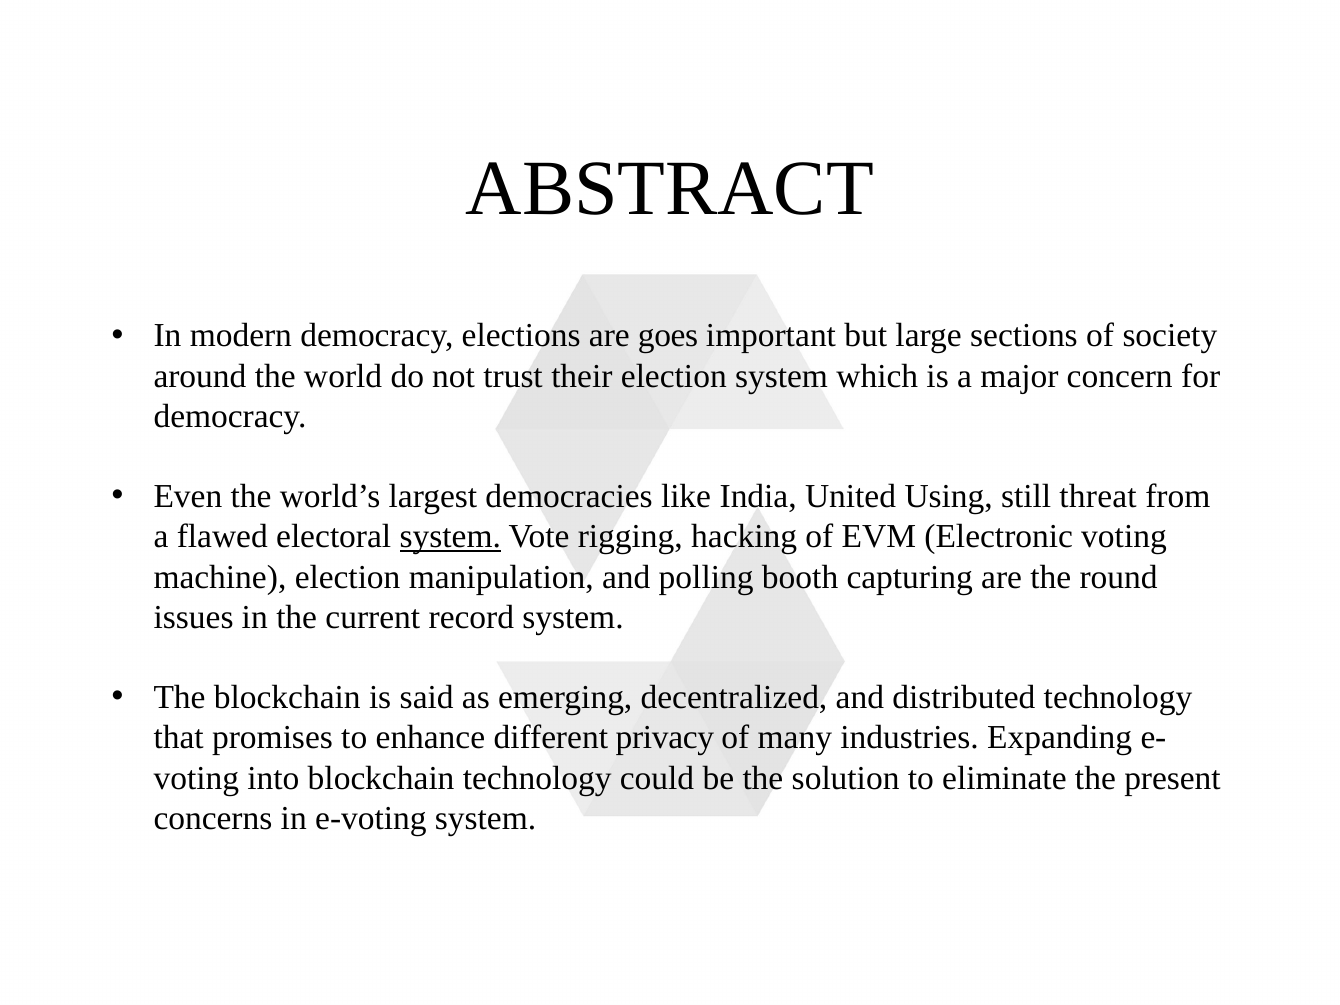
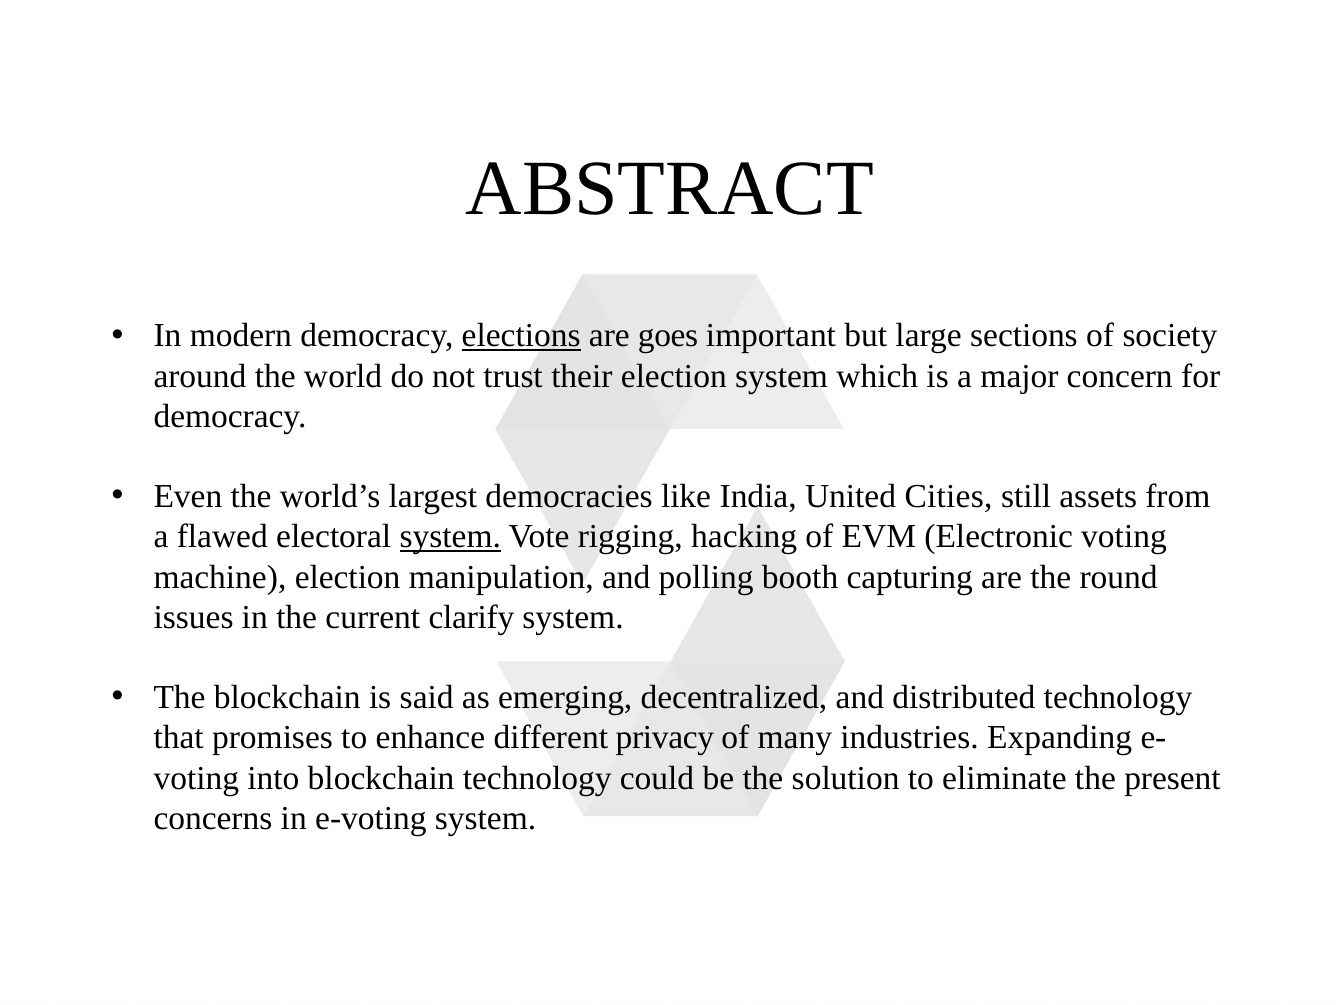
elections underline: none -> present (521, 336)
Using: Using -> Cities (948, 497)
threat: threat -> assets (1098, 497)
record: record -> clarify (471, 617)
